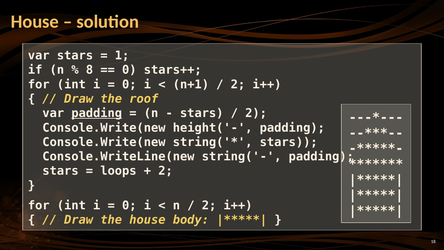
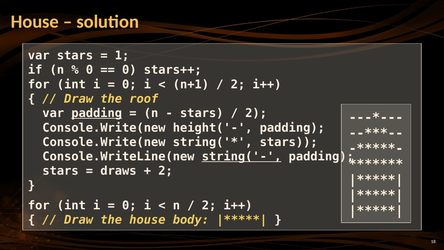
8: 8 -> 0 (89, 70)
string('- underline: none -> present (242, 156)
loops: loops -> draws (118, 171)
